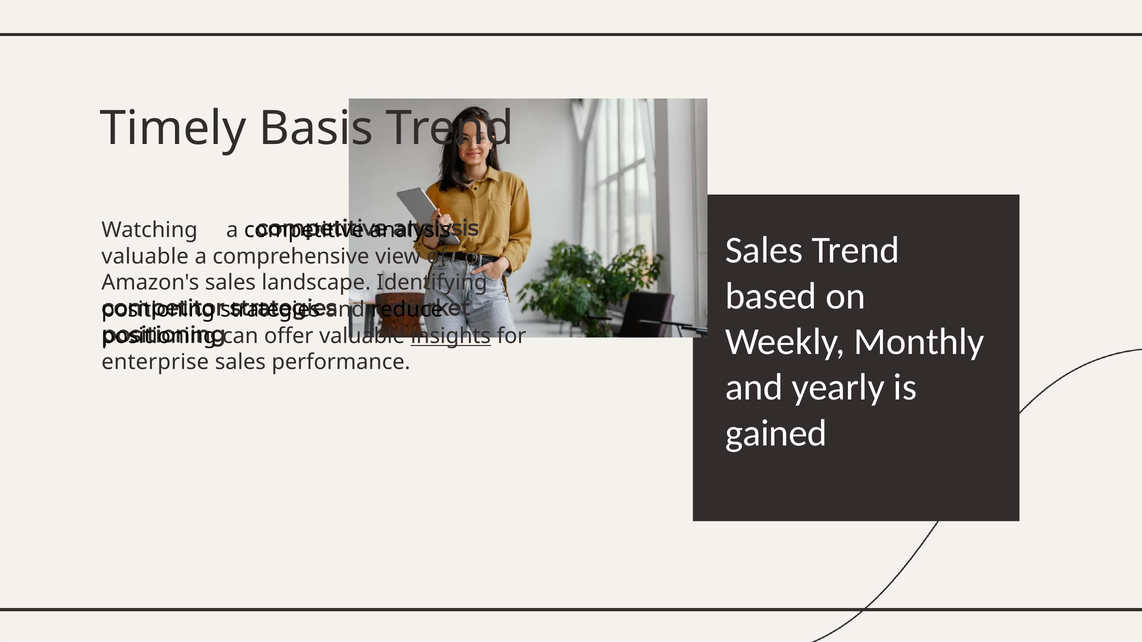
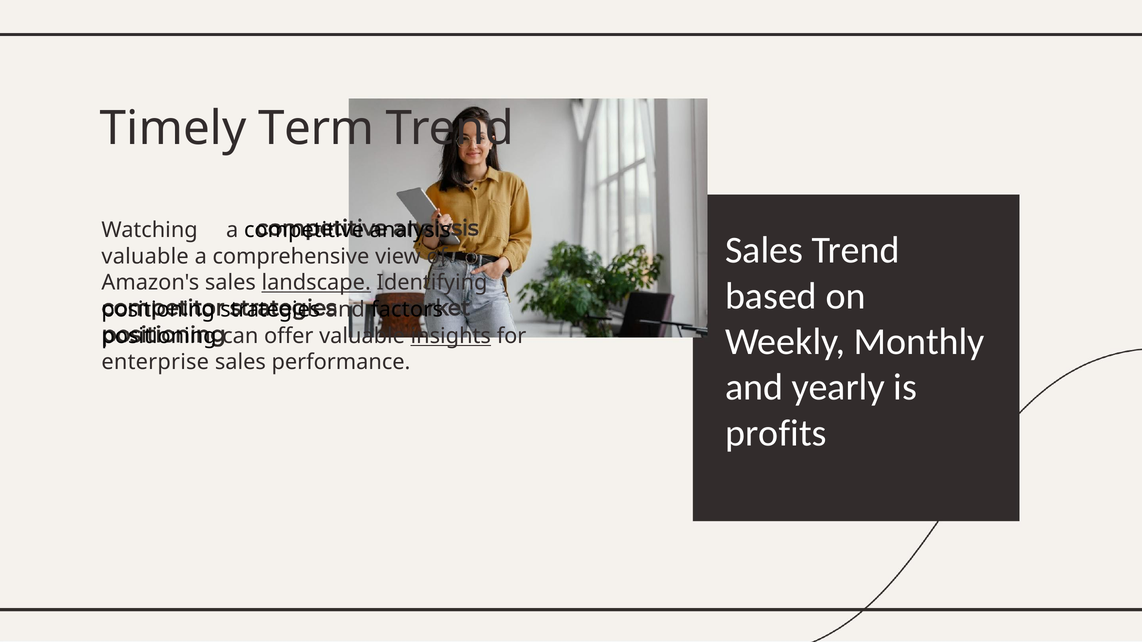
Basis: Basis -> Term (316, 129)
landscape underline: none -> present (316, 283)
reduce: reduce -> factors (407, 310)
gained: gained -> profits (776, 433)
